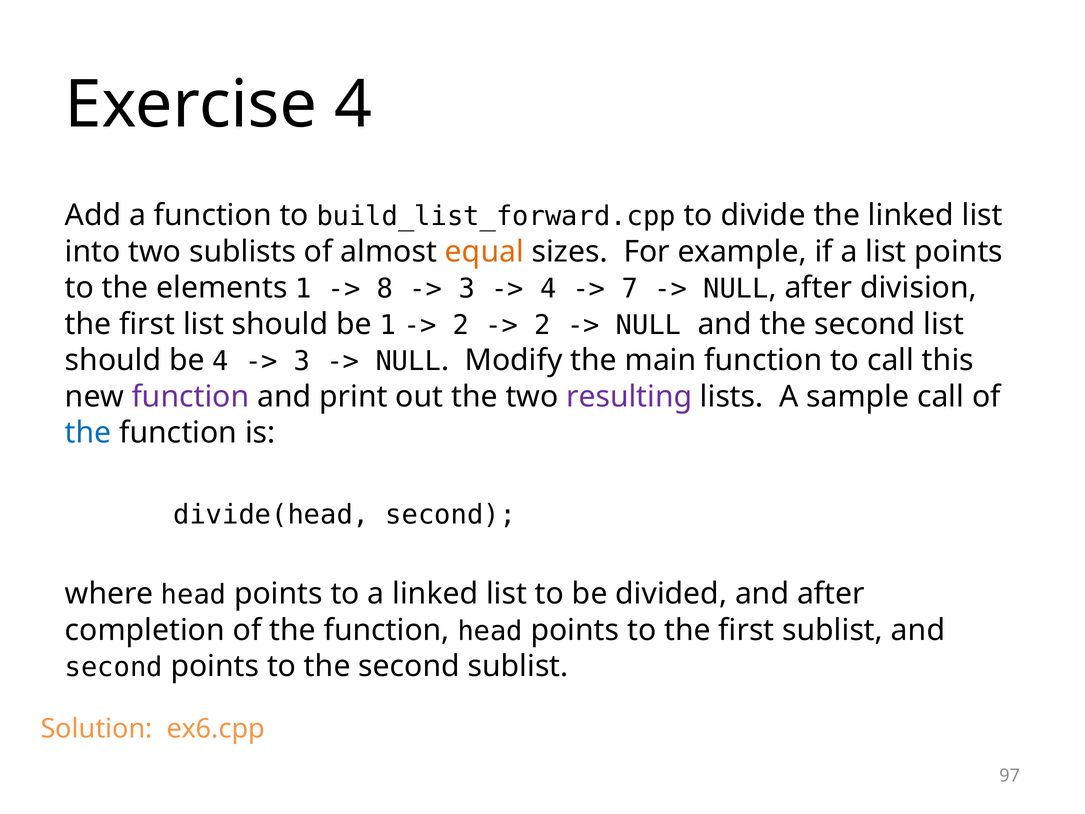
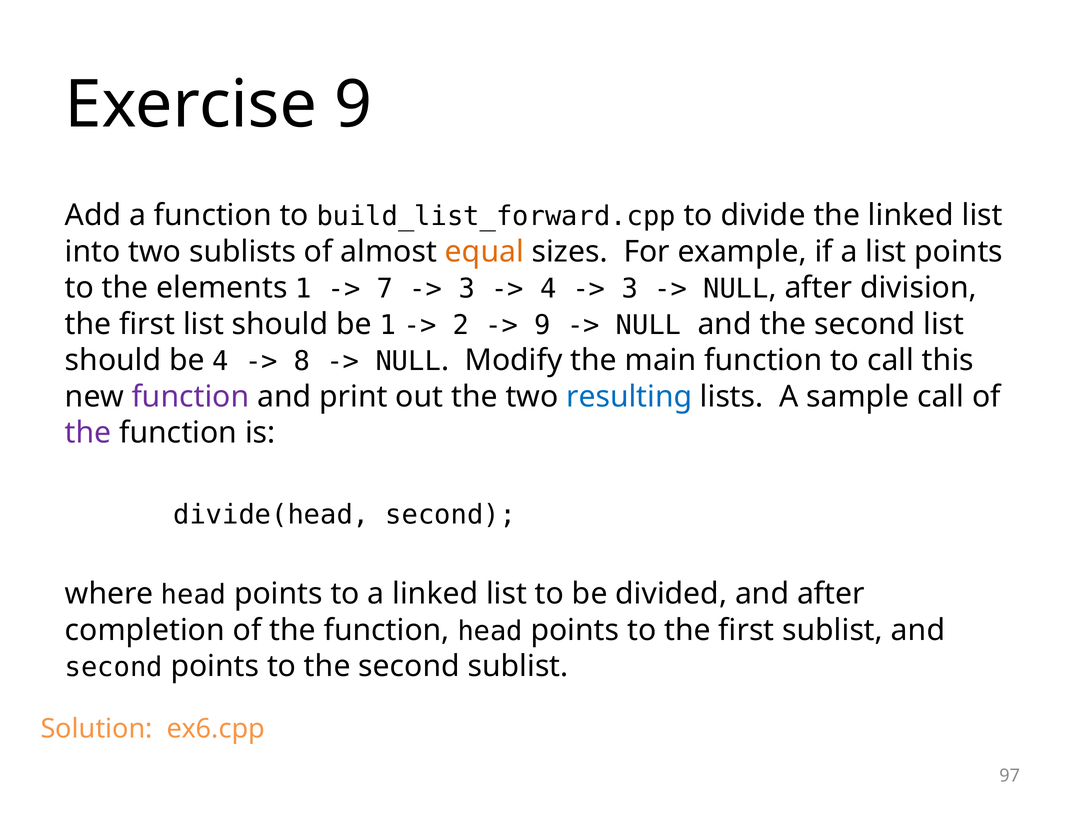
Exercise 4: 4 -> 9 (353, 105)
8: 8 -> 7 (385, 289)
7: 7 -> 3 (630, 289)
2: 2 -> 9 (542, 325)
3: 3 -> 8 (302, 361)
resulting colour: purple -> blue (629, 397)
the colour: blue -> purple (88, 433)
